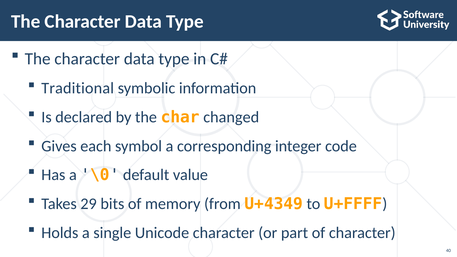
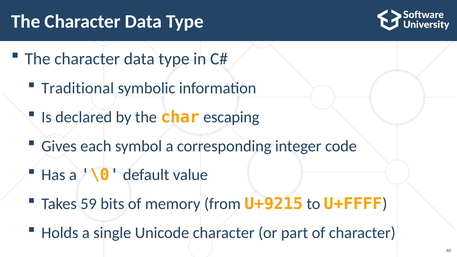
changed: changed -> escaping (231, 117)
29: 29 -> 59 (89, 204)
U+4349: U+4349 -> U+9215 (274, 204)
